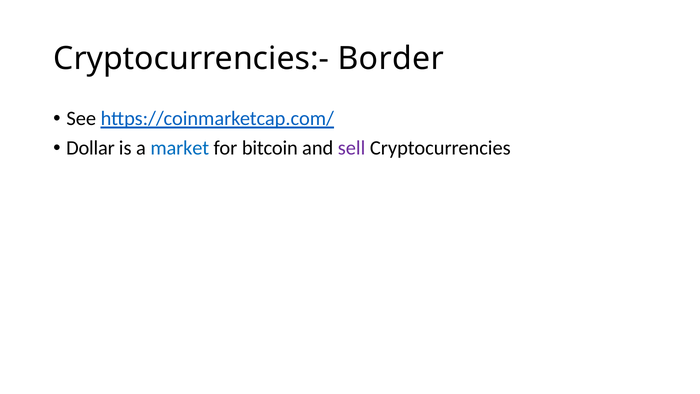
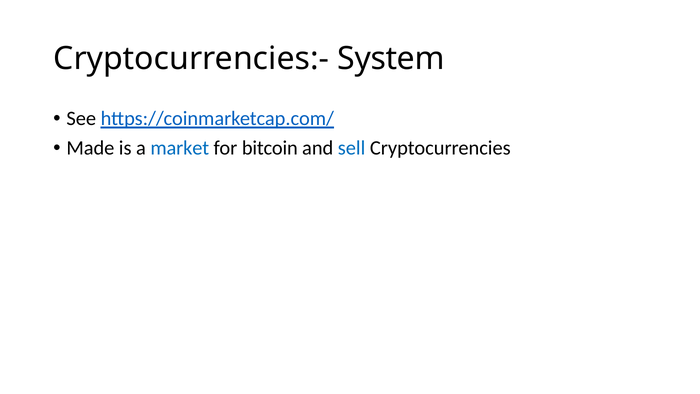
Border: Border -> System (391, 59)
Dollar: Dollar -> Made (90, 148)
sell colour: purple -> blue (352, 148)
